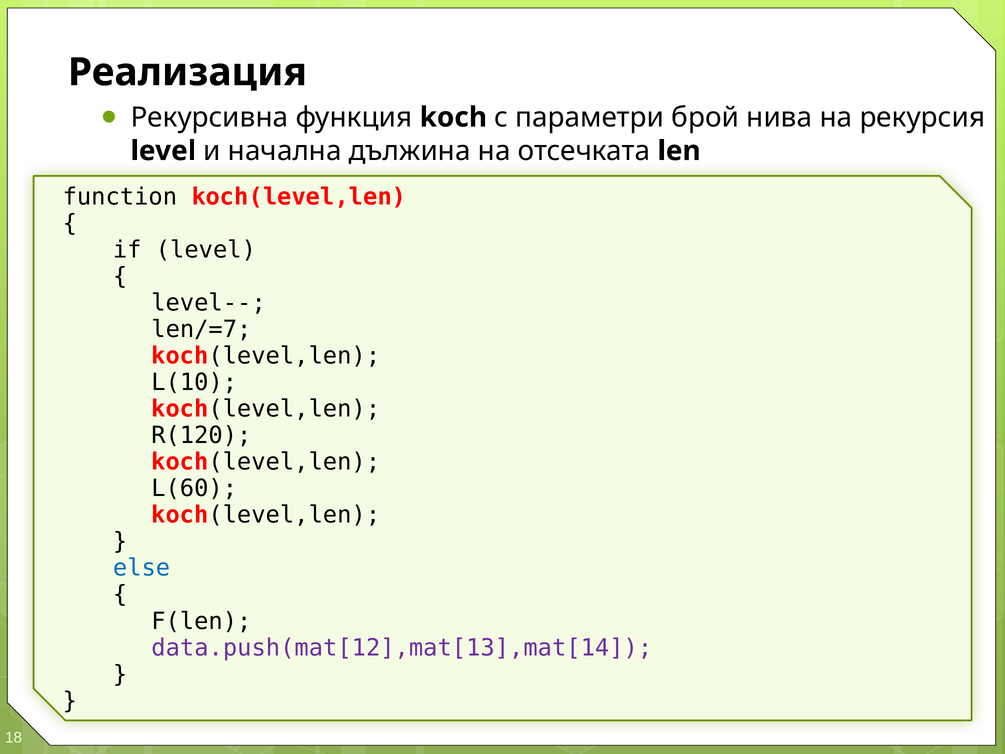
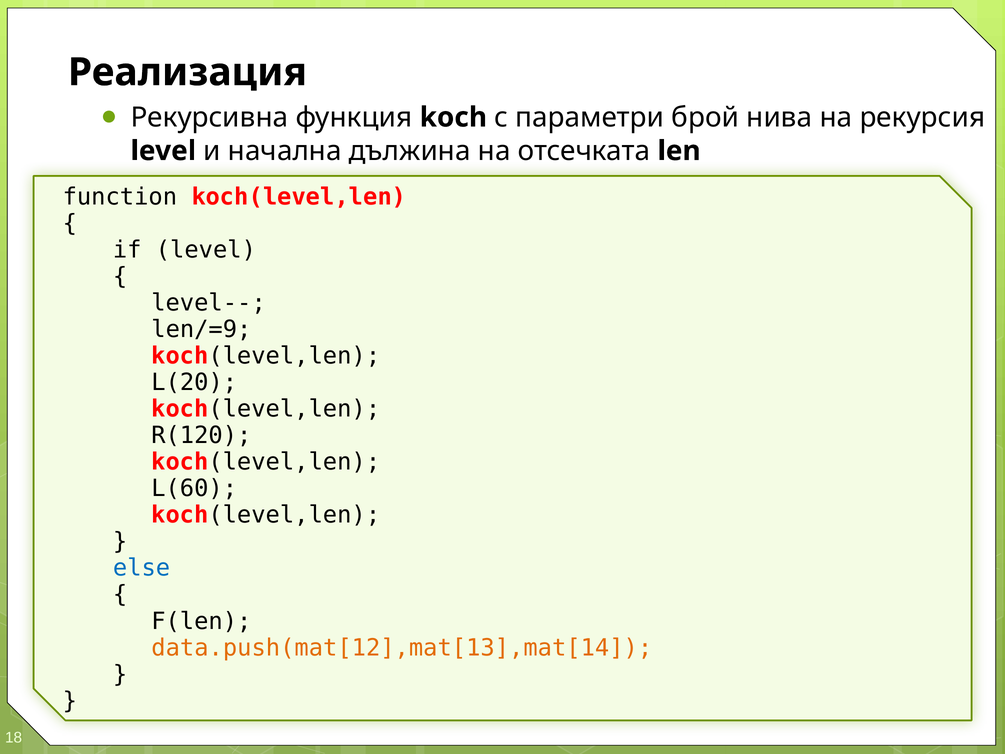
len/=7: len/=7 -> len/=9 (201, 329)
L(10: L(10 -> L(20 (194, 382)
data.push(mat[12],mat[13],mat[14 colour: purple -> orange (402, 647)
